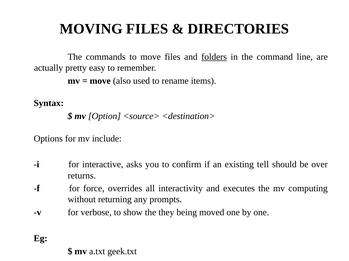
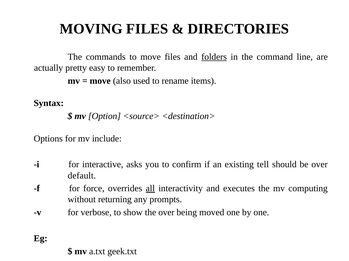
returns: returns -> default (82, 176)
all underline: none -> present (150, 189)
the they: they -> over (166, 213)
